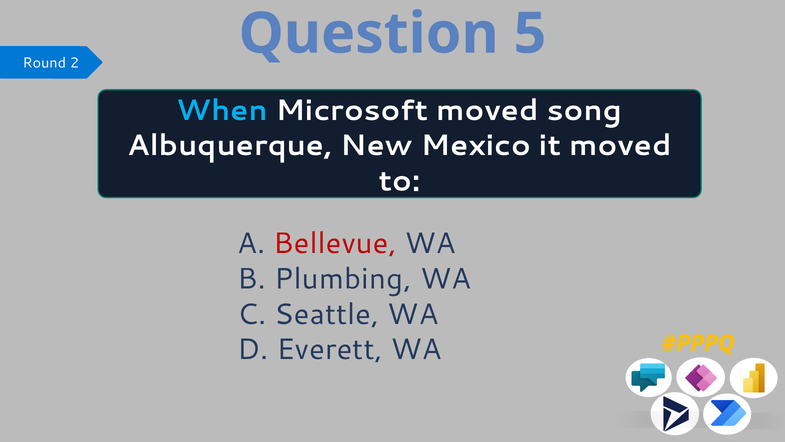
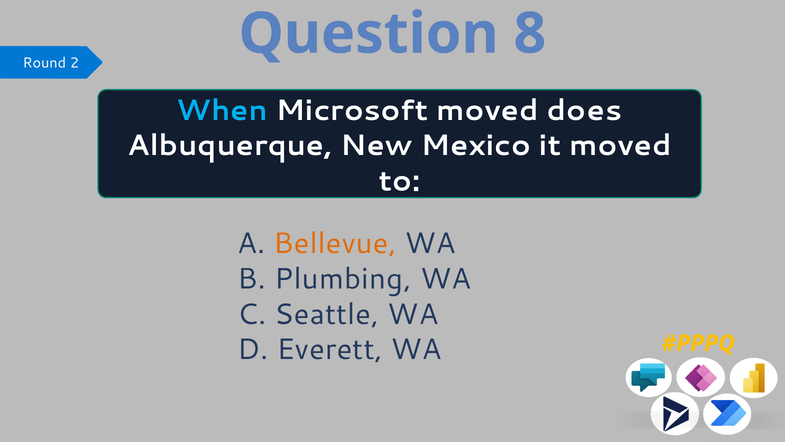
5: 5 -> 8 (530, 34)
song: song -> does (584, 110)
Bellevue colour: red -> orange (335, 243)
